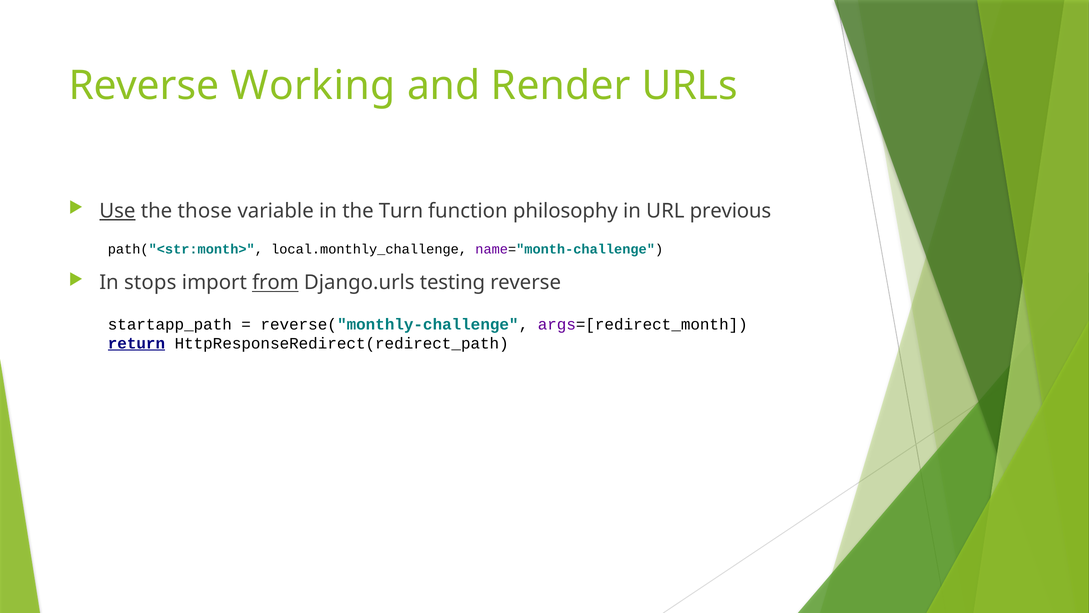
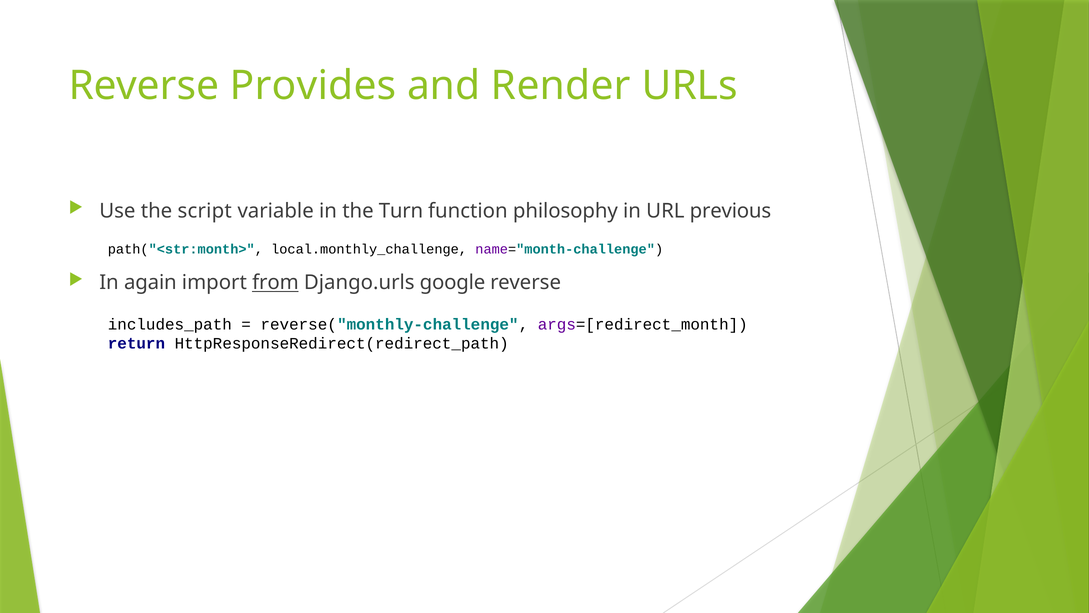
Working: Working -> Provides (313, 86)
Use underline: present -> none (117, 211)
those: those -> script (205, 211)
stops: stops -> again (150, 282)
testing: testing -> google (452, 282)
startapp_path: startapp_path -> includes_path (170, 324)
return underline: present -> none (136, 343)
